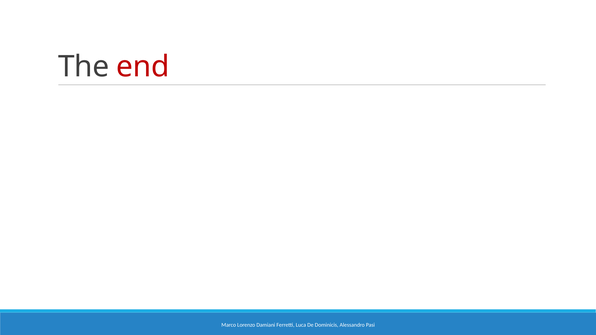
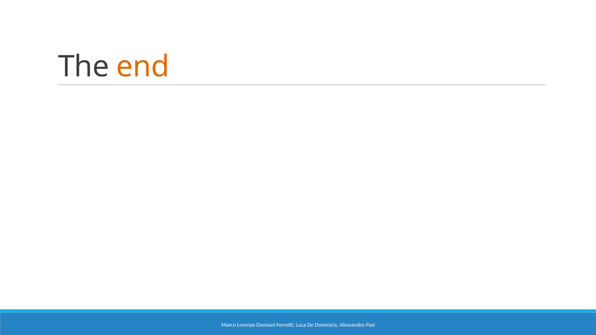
end colour: red -> orange (143, 67)
